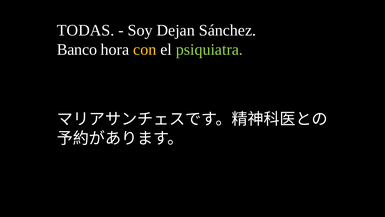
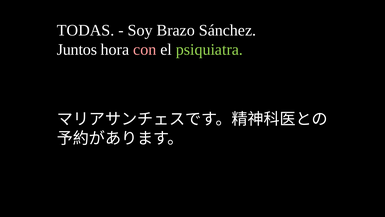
Dejan: Dejan -> Brazo (176, 30)
Banco: Banco -> Juntos (77, 49)
con colour: yellow -> pink (145, 49)
